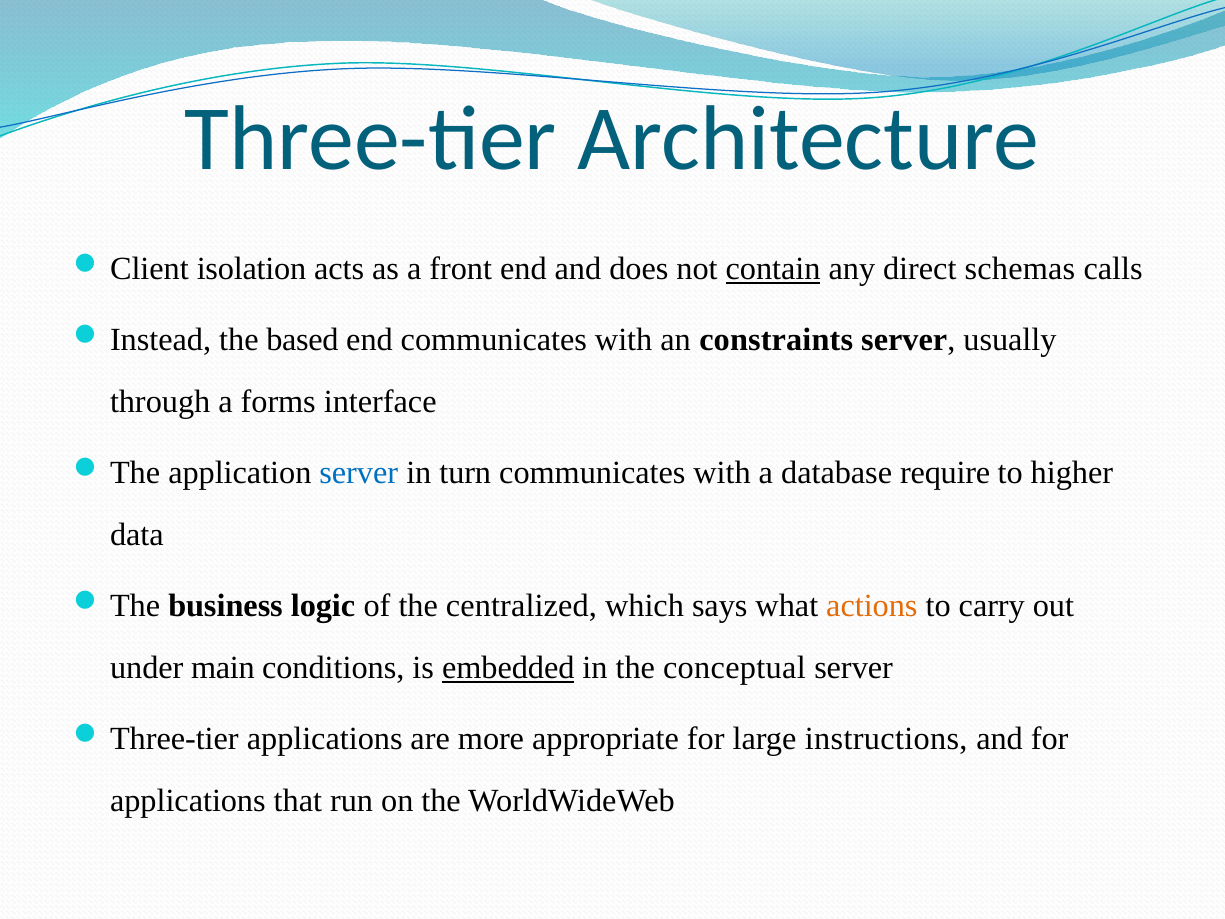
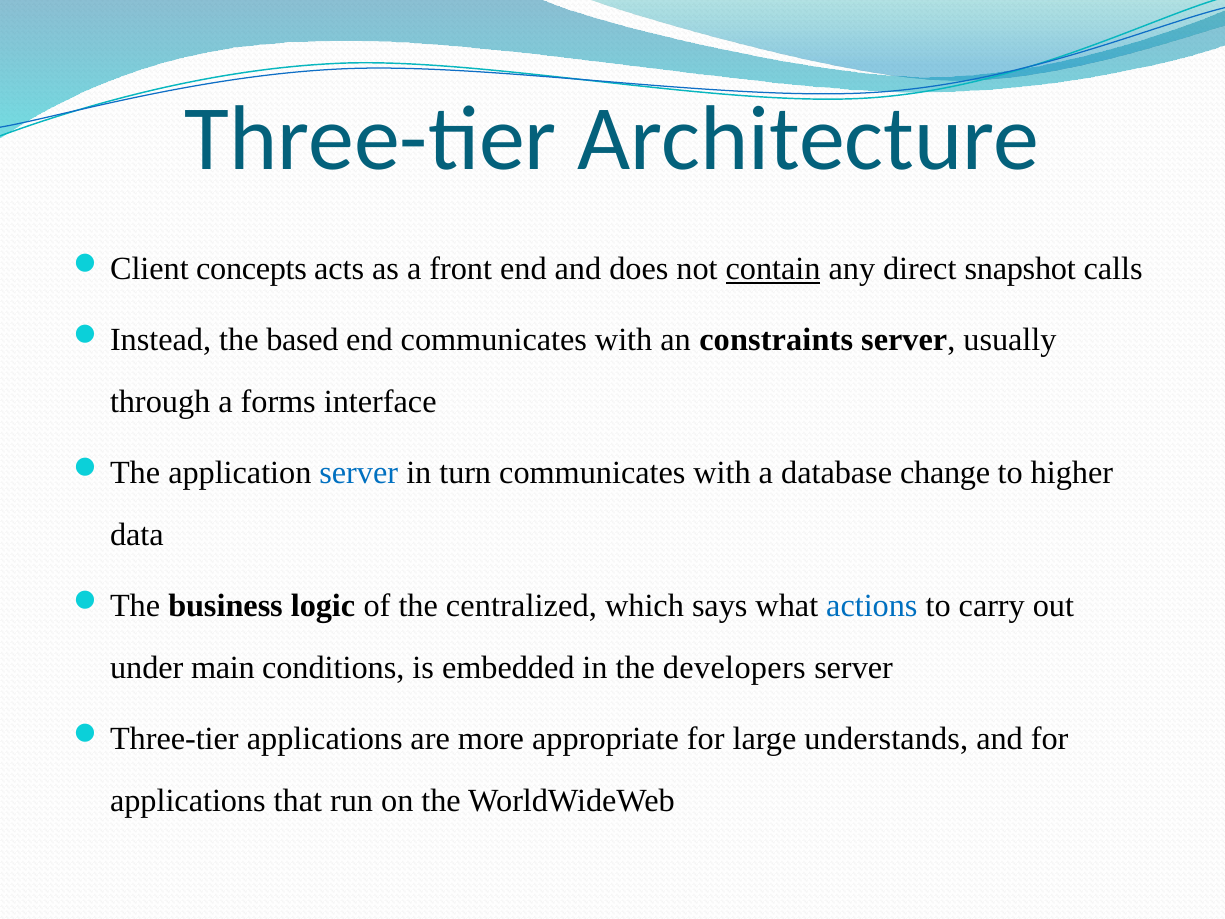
isolation: isolation -> concepts (252, 269)
schemas: schemas -> snapshot (1020, 269)
require: require -> change (945, 473)
actions colour: orange -> blue (872, 606)
embedded underline: present -> none (508, 668)
conceptual: conceptual -> developers (734, 668)
instructions: instructions -> understands (886, 739)
